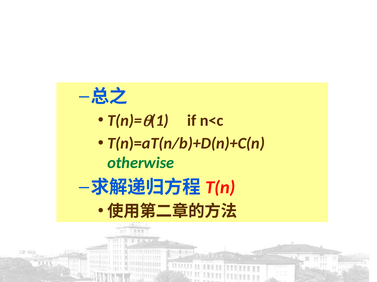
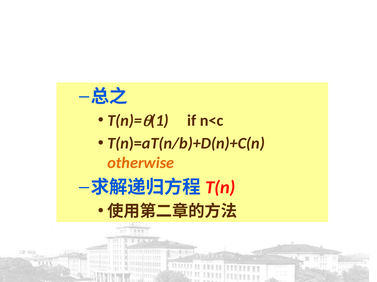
otherwise colour: green -> orange (141, 163)
